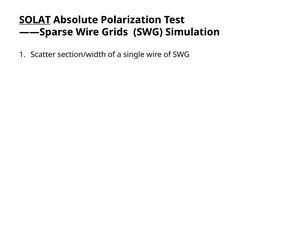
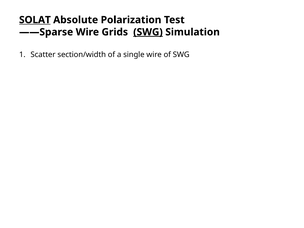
SWG underline: none -> present (148, 32)
